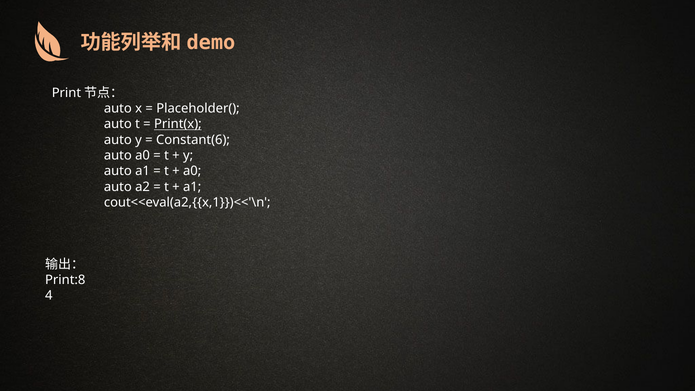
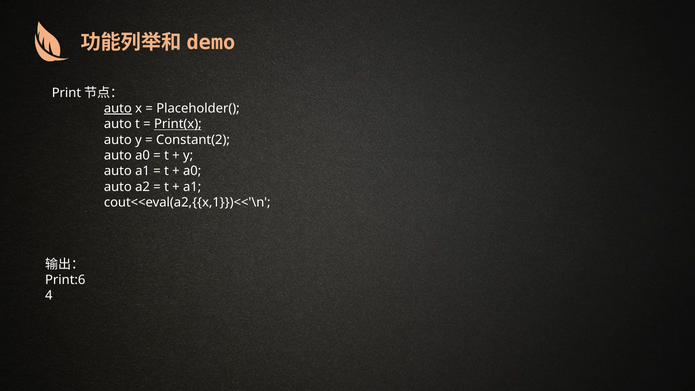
auto underline: none -> present (118, 108)
Constant(6: Constant(6 -> Constant(2 (193, 140)
Print:8: Print:8 -> Print:6 (65, 280)
